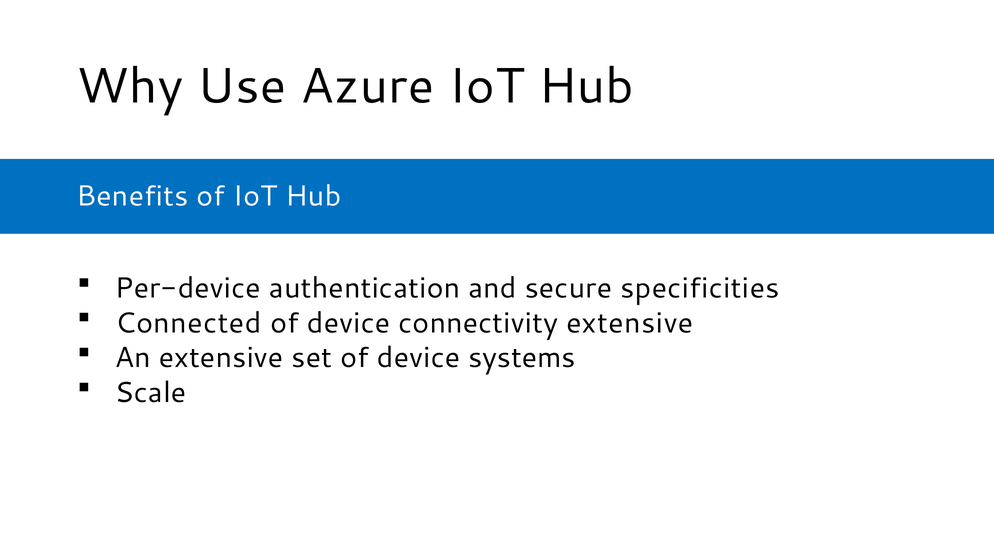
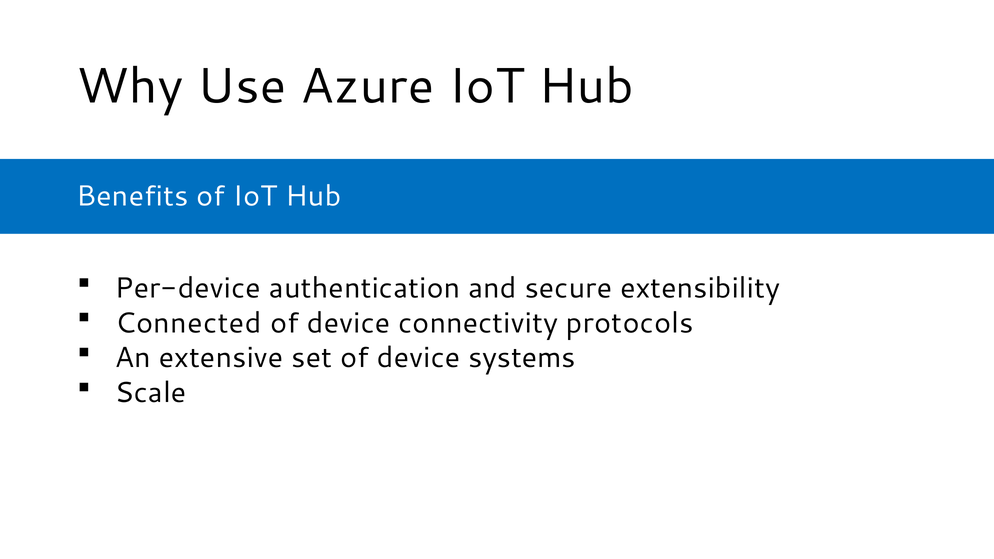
specificities: specificities -> extensibility (700, 288)
connectivity extensive: extensive -> protocols (630, 323)
